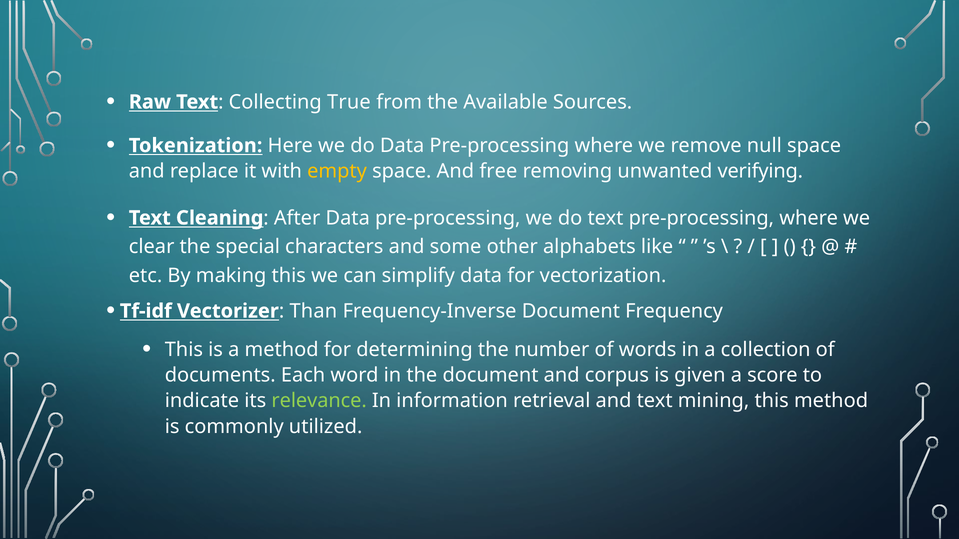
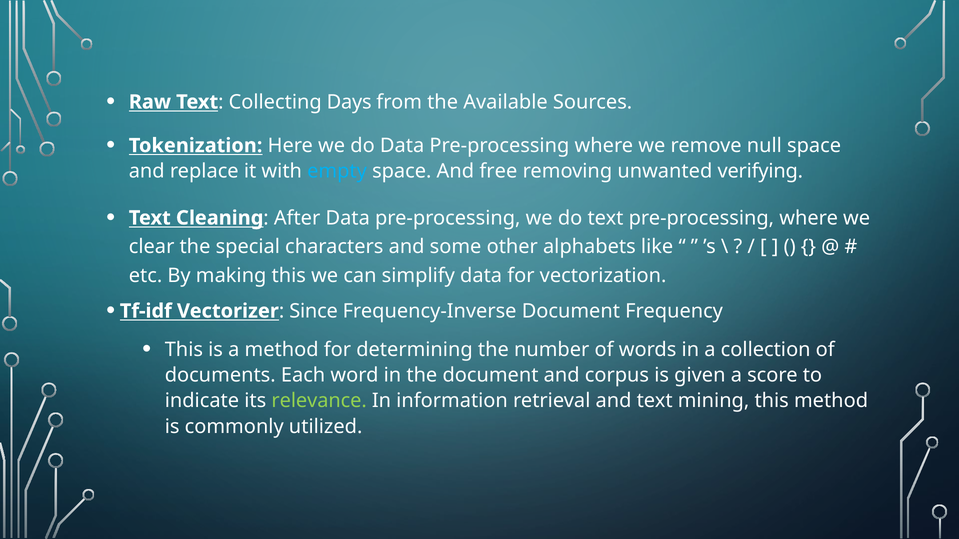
True: True -> Days (349, 102)
empty colour: yellow -> light blue (337, 171)
Than: Than -> Since (314, 311)
